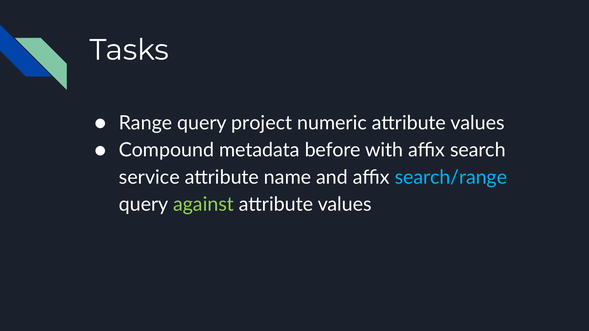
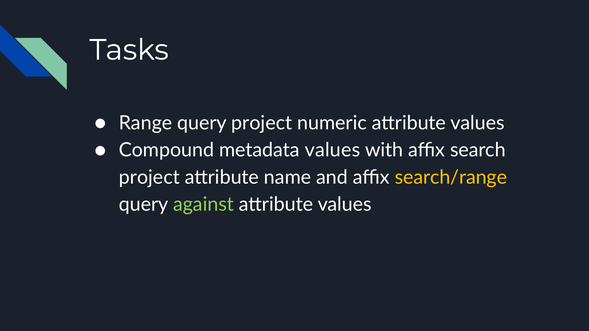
metadata before: before -> values (333, 150)
service: service -> project (149, 177)
search/range colour: light blue -> yellow (451, 177)
